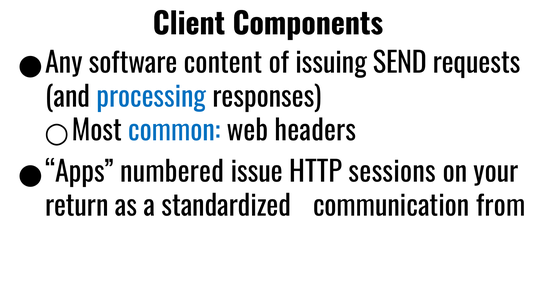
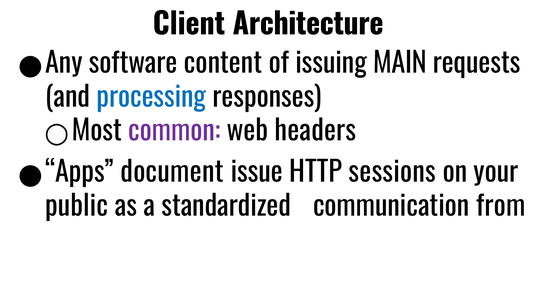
Components: Components -> Architecture (308, 25)
SEND: SEND -> MAIN (400, 64)
common colour: blue -> purple (174, 132)
numbered: numbered -> document (172, 173)
return: return -> public (77, 207)
